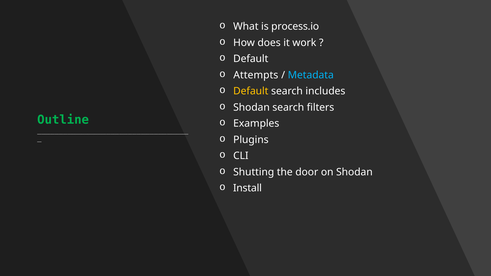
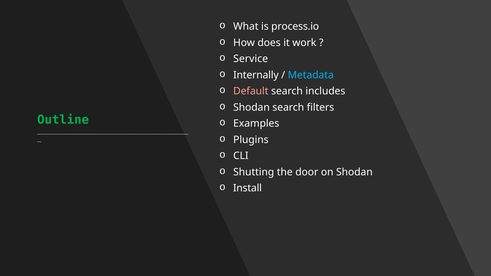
Default: Default -> Service (251, 59)
Attempts: Attempts -> Internally (256, 75)
Default colour: yellow -> pink (251, 91)
